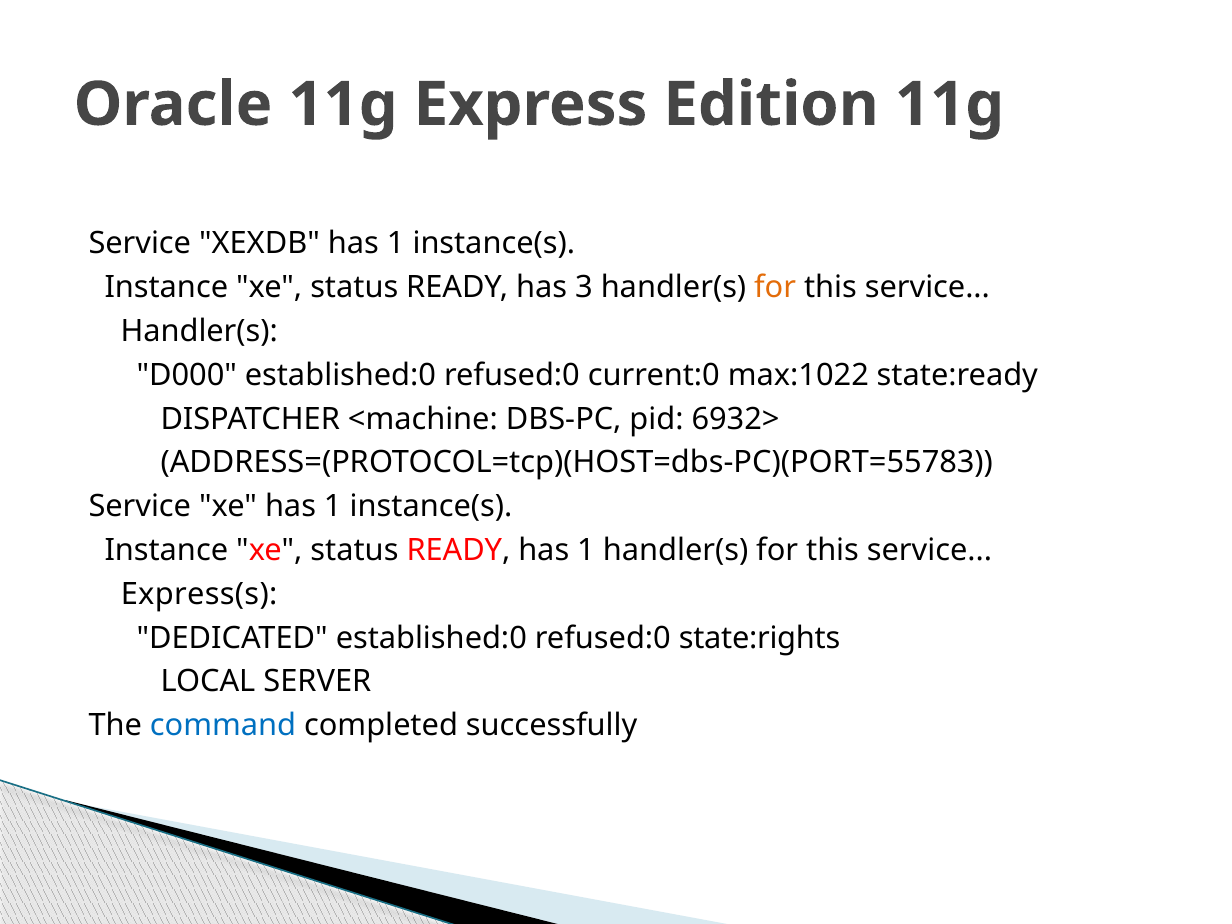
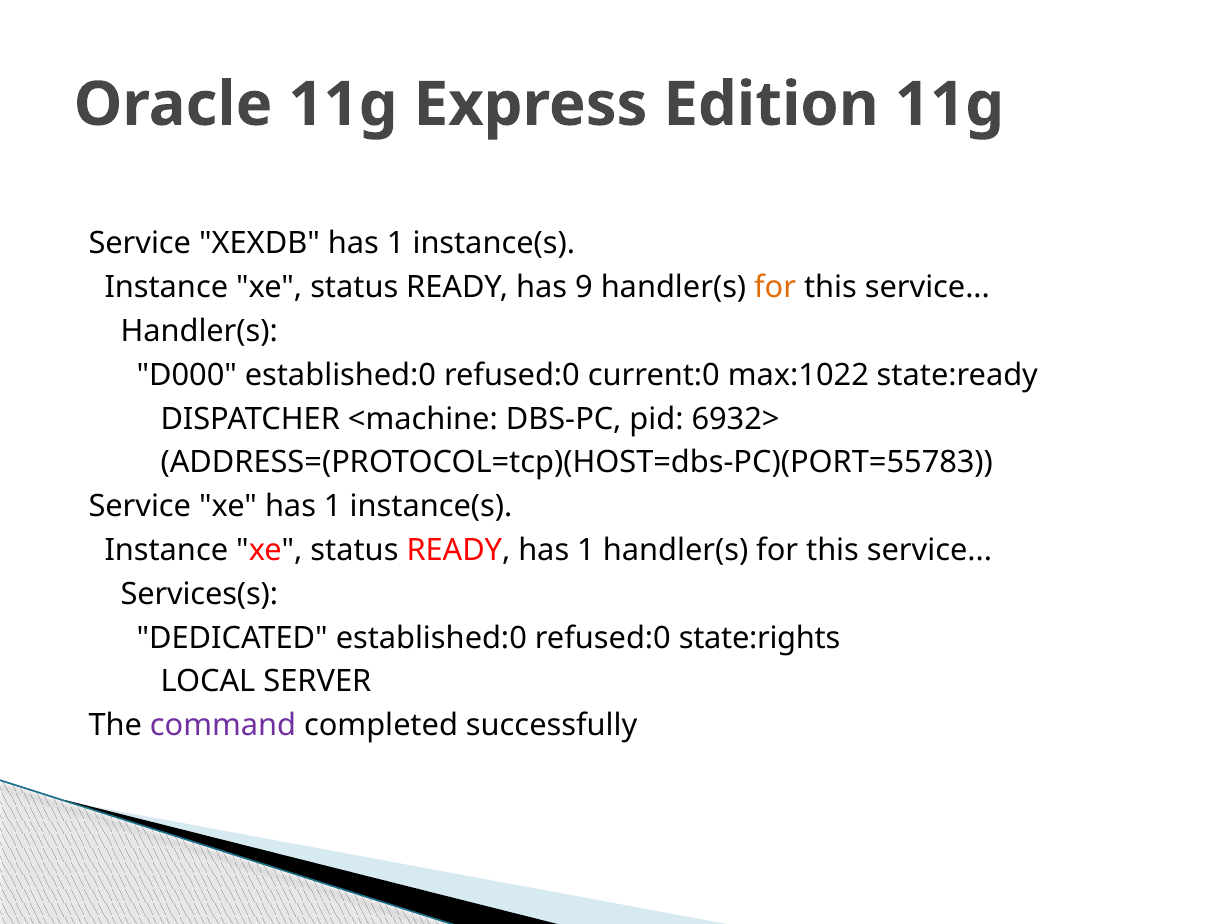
3: 3 -> 9 (584, 288)
Express(s: Express(s -> Services(s (199, 594)
command colour: blue -> purple (223, 726)
